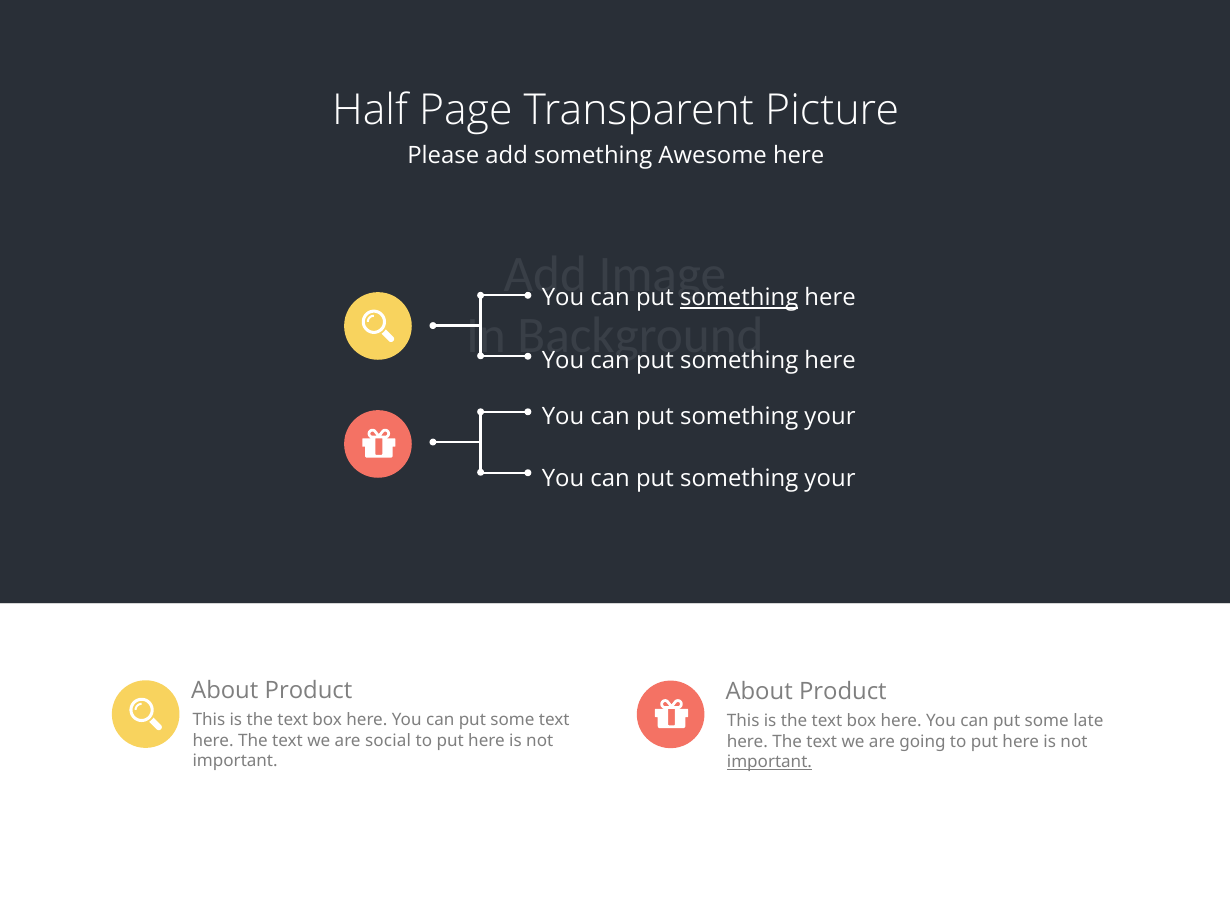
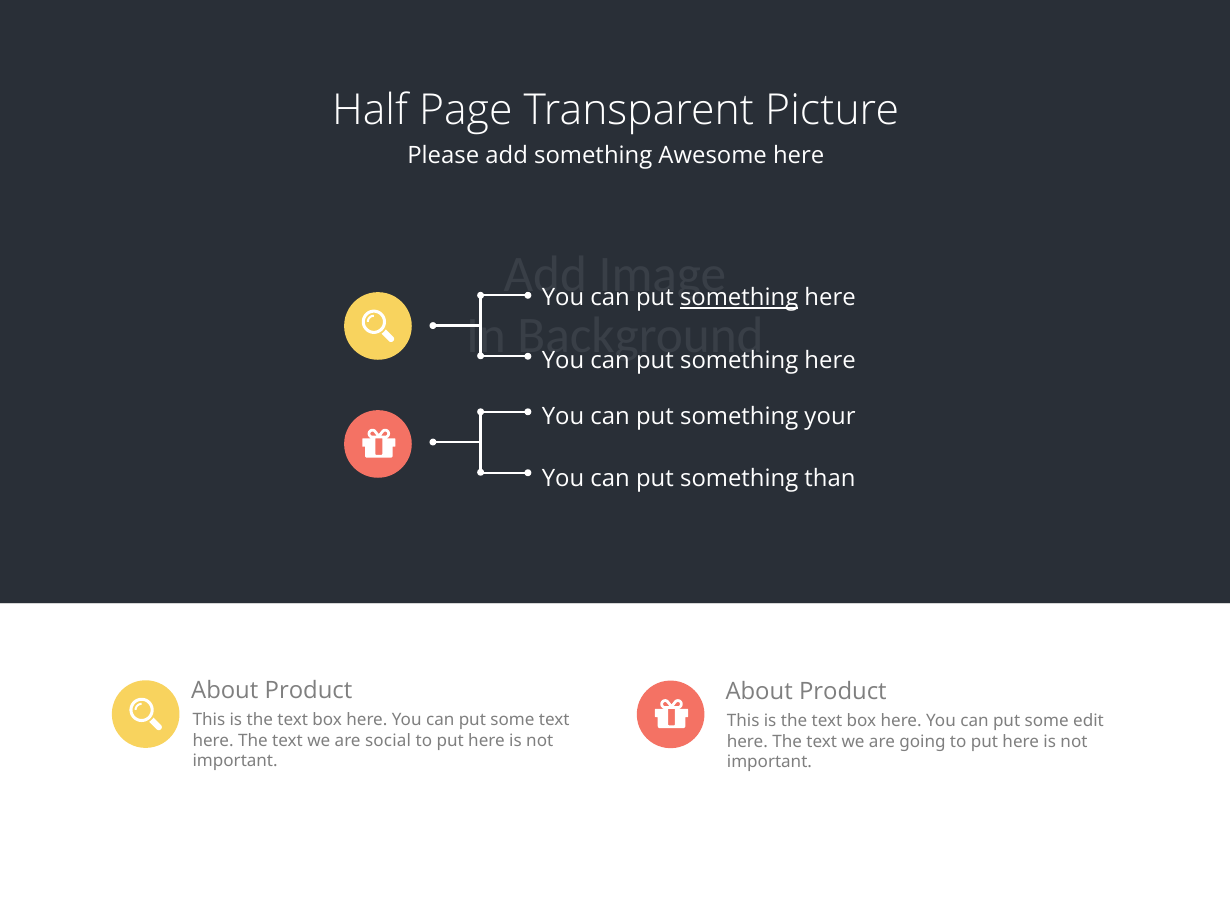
your: your -> than (830, 479)
late: late -> edit (1089, 721)
important underline: present -> none (769, 762)
